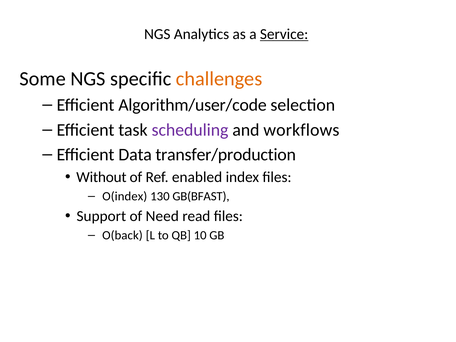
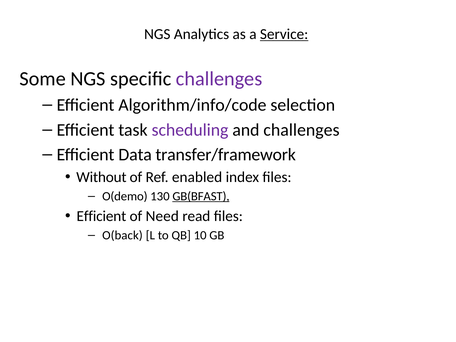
challenges colour: orange -> purple (219, 79)
Algorithm/user/code: Algorithm/user/code -> Algorithm/info/code (192, 105)
and workflows: workflows -> challenges (301, 130)
transfer/production: transfer/production -> transfer/framework (226, 155)
O(index: O(index -> O(demo (125, 196)
GB(BFAST underline: none -> present (201, 196)
Support: Support -> Efficient (101, 216)
